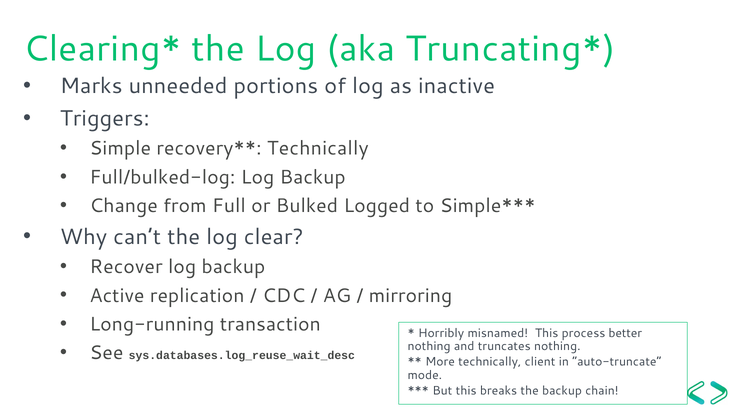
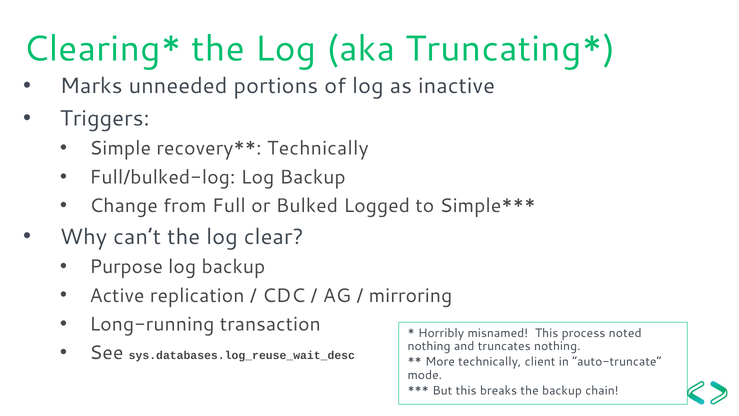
Recover: Recover -> Purpose (126, 267)
better: better -> noted (625, 333)
